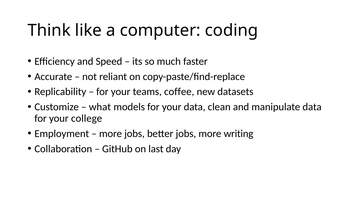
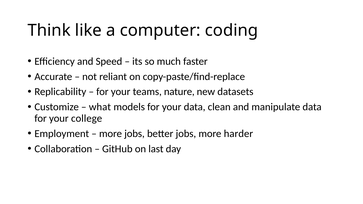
coffee: coffee -> nature (179, 92)
writing: writing -> harder (238, 134)
